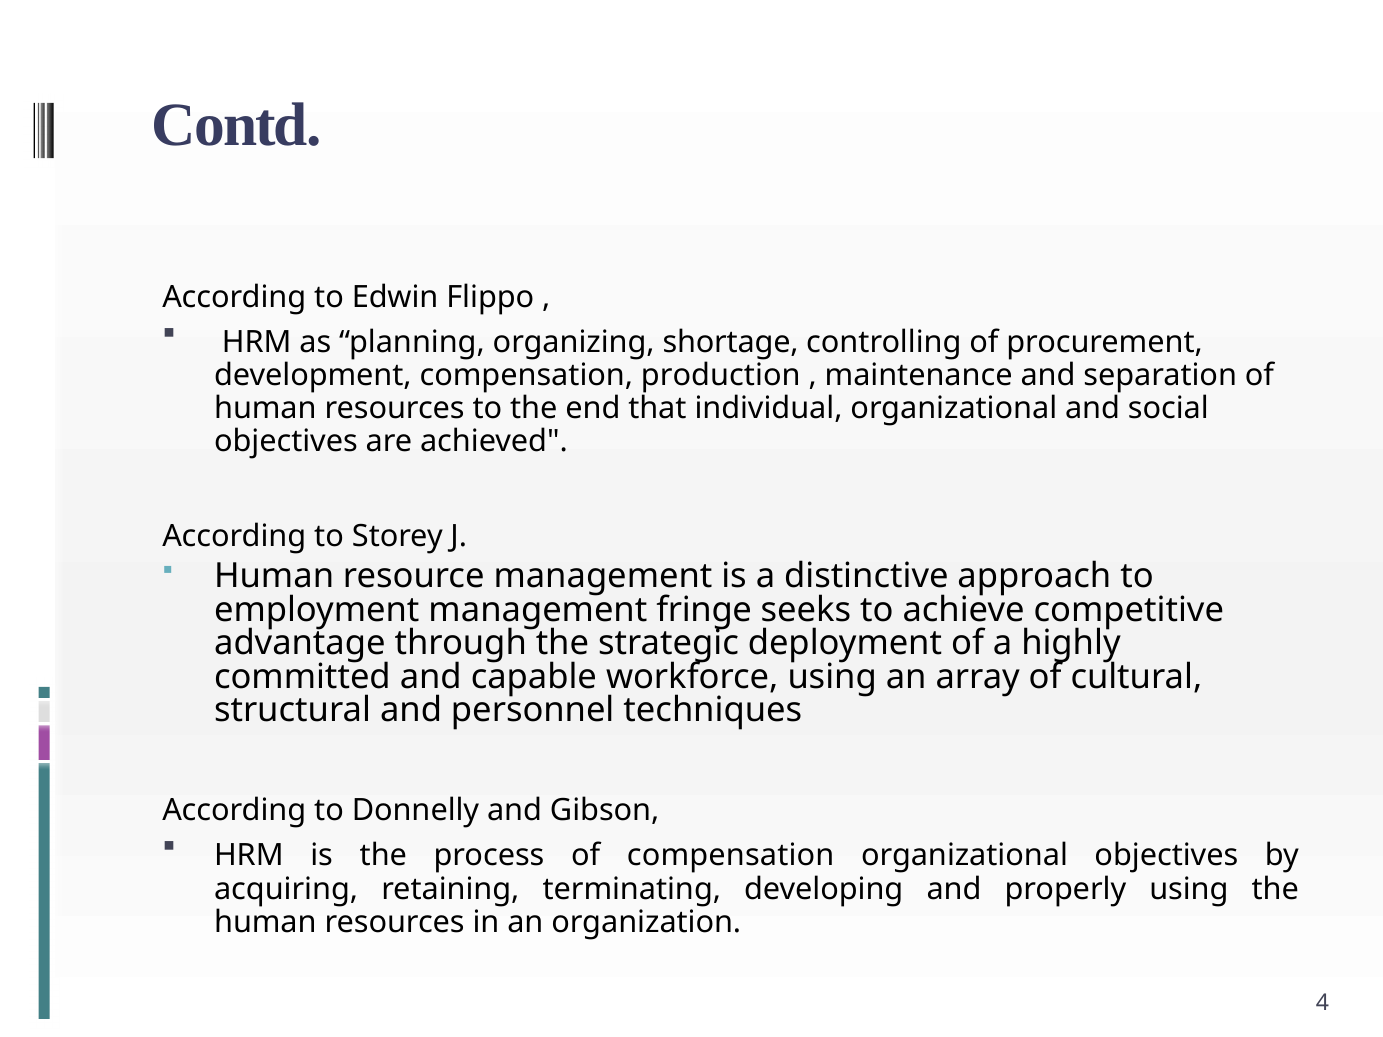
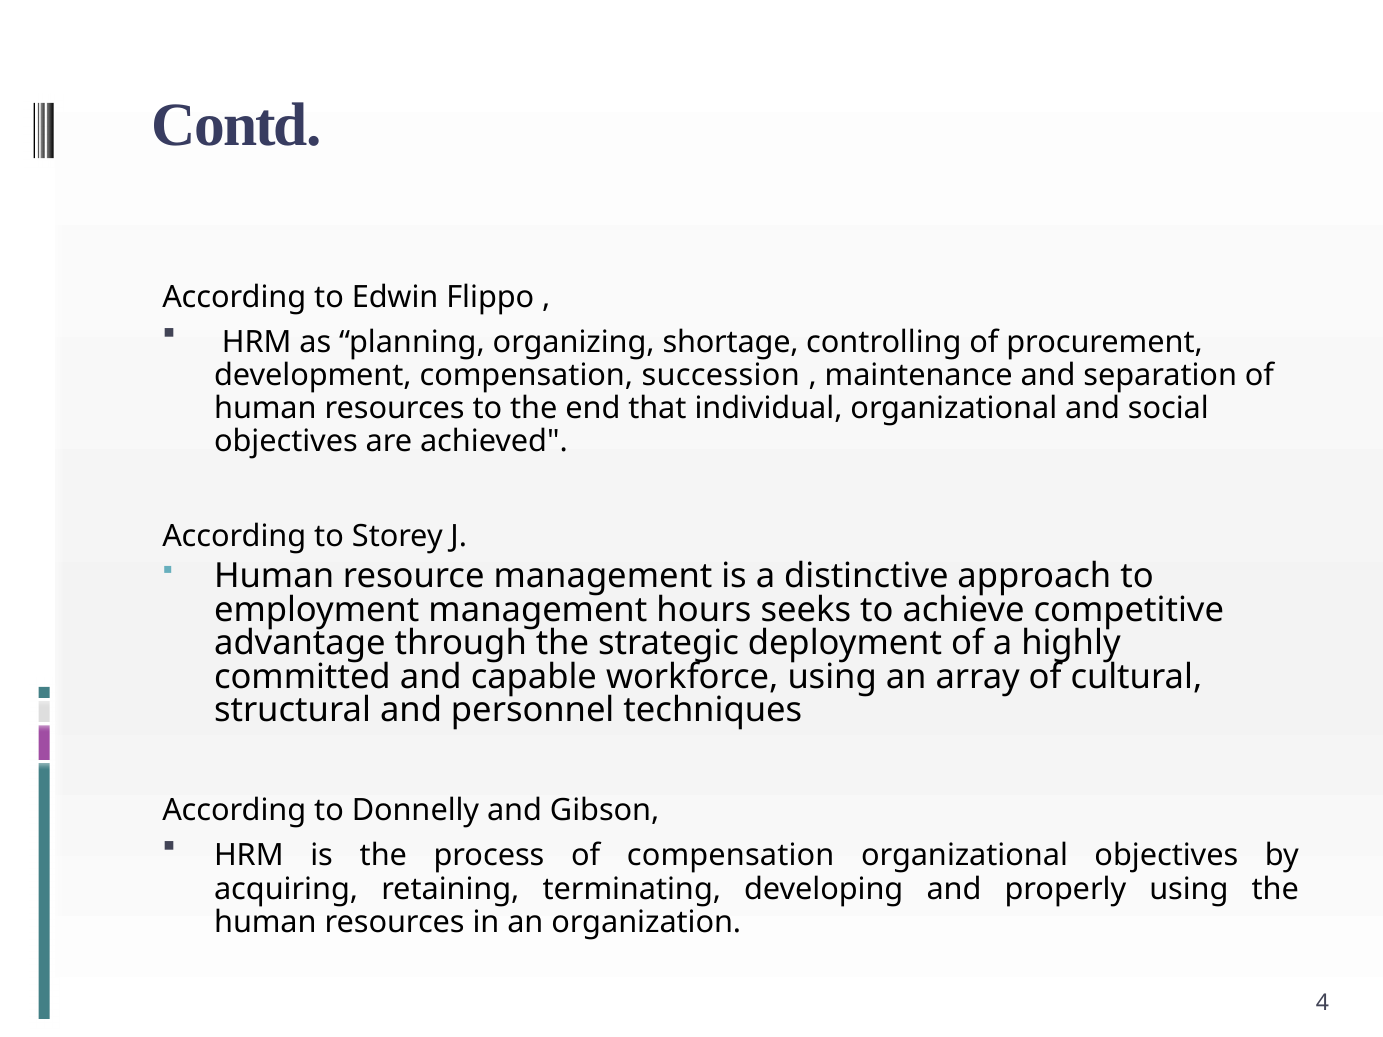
production: production -> succession (721, 376)
fringe: fringe -> hours (704, 610)
